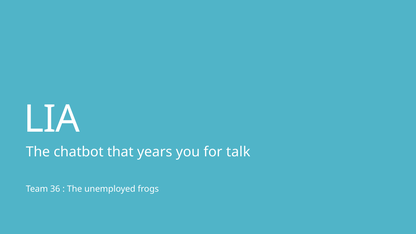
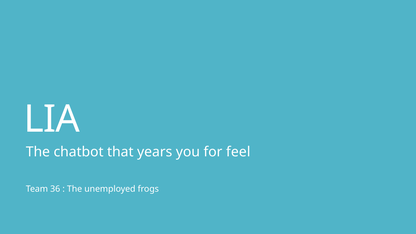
talk: talk -> feel (238, 152)
